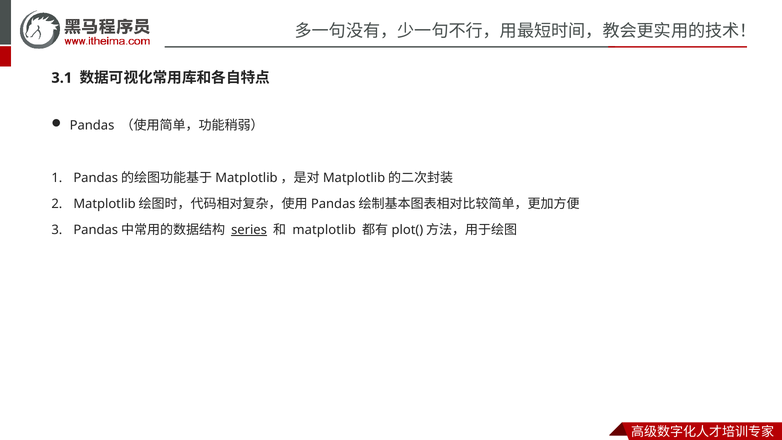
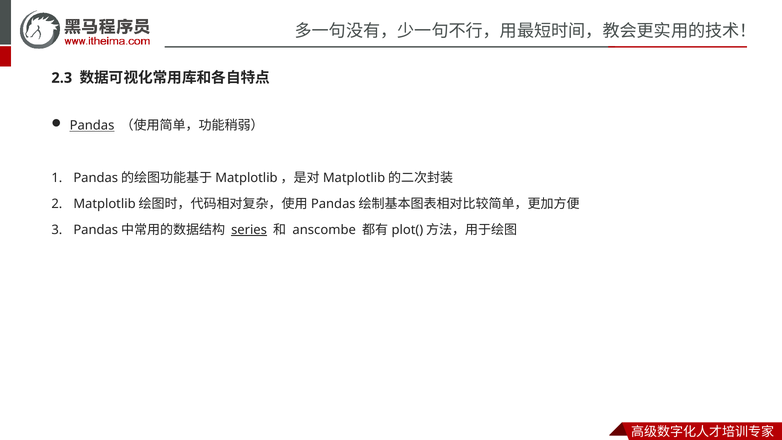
3.1: 3.1 -> 2.3 (62, 78)
Pandas underline: none -> present (92, 126)
matplotlib: matplotlib -> anscombe (324, 230)
